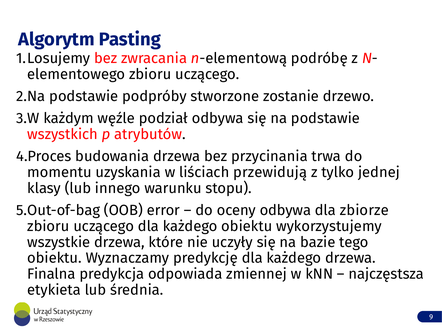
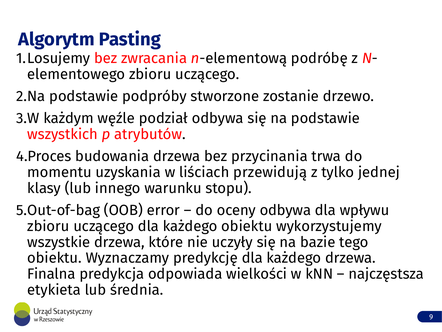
zbiorze: zbiorze -> wpływu (365, 210)
zmiennej: zmiennej -> wielkości (257, 274)
